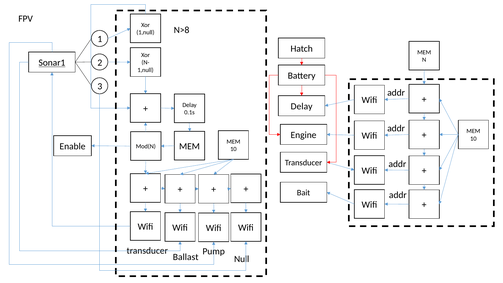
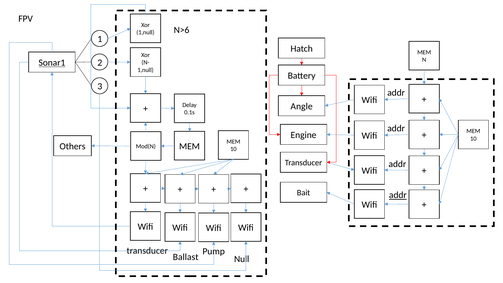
N>8: N>8 -> N>6 (182, 30)
Delay: Delay -> Angle (302, 106)
Enable: Enable -> Others (73, 146)
addr underline: none -> present (398, 195)
